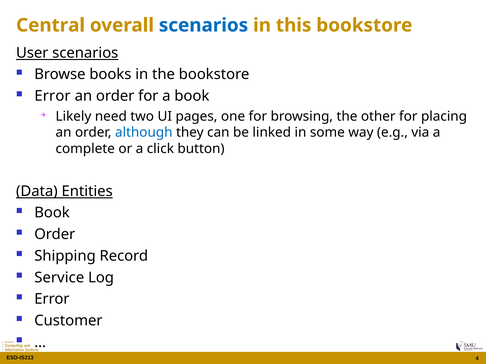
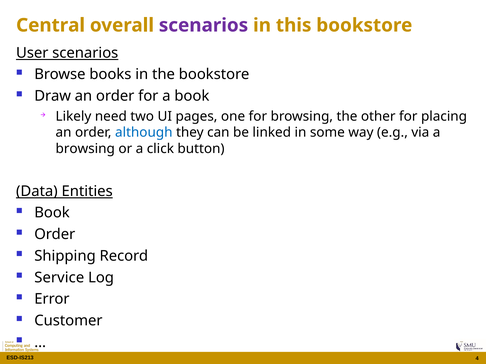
scenarios colour: blue -> purple (203, 25)
Error: Error -> Draw (53, 96)
complete: complete -> browsing (85, 149)
